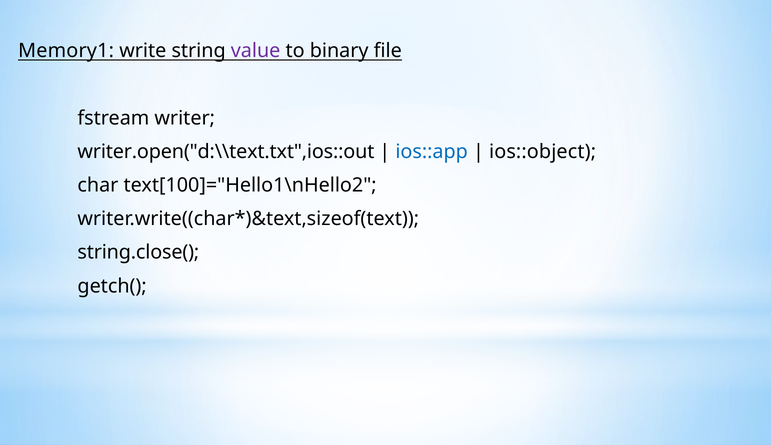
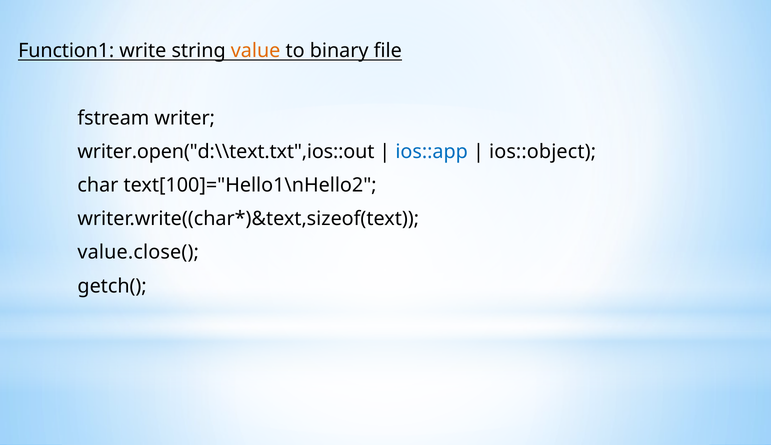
Memory1: Memory1 -> Function1 (66, 51)
value colour: purple -> orange (256, 51)
string.close(: string.close( -> value.close( (138, 252)
